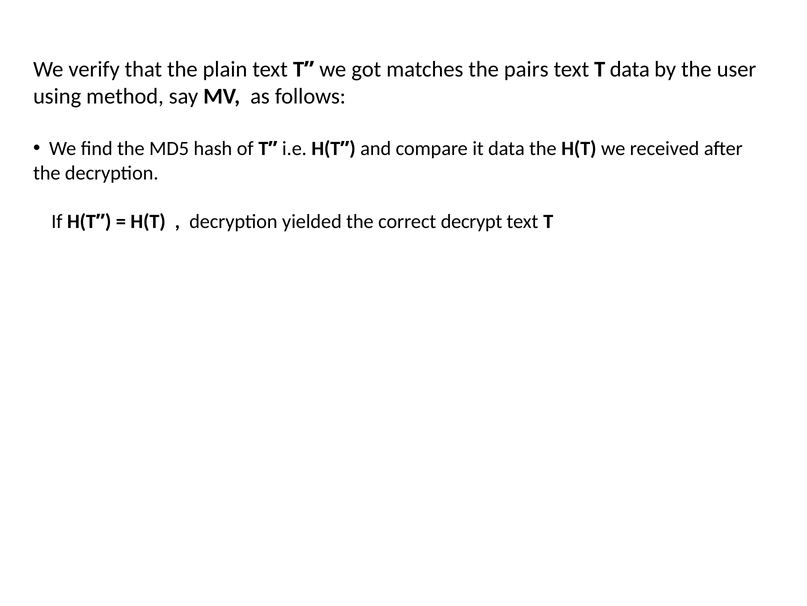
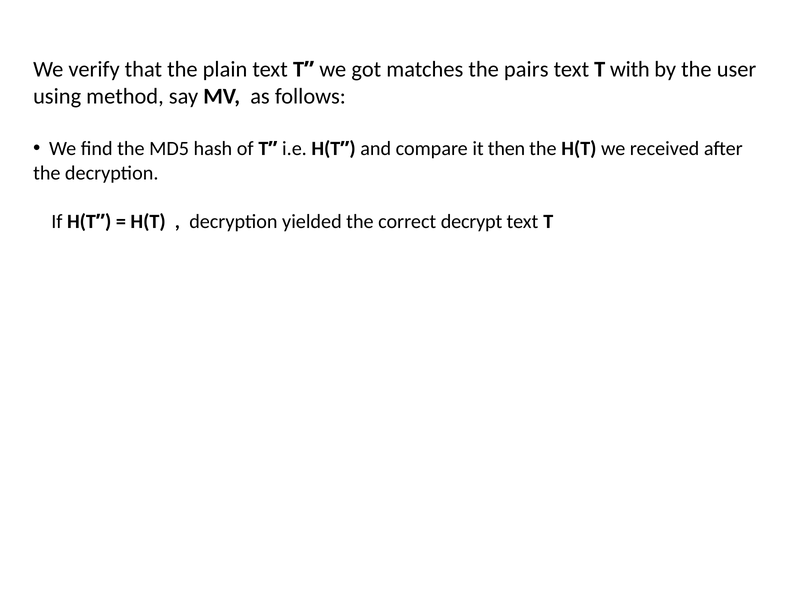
T data: data -> with (630, 69)
it data: data -> then (507, 149)
